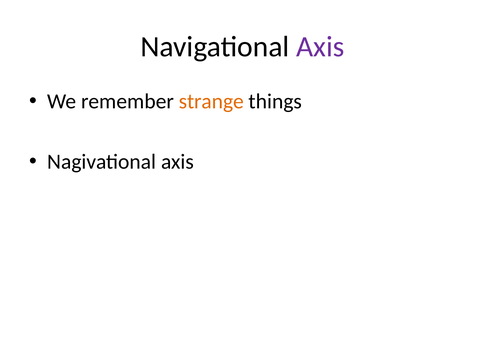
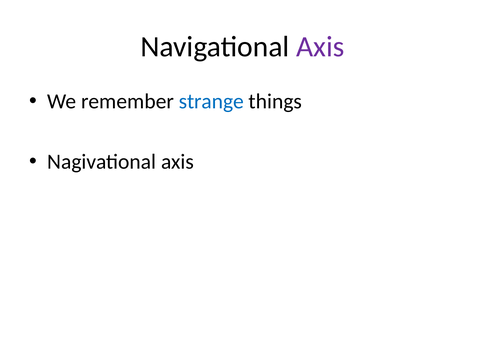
strange colour: orange -> blue (211, 102)
